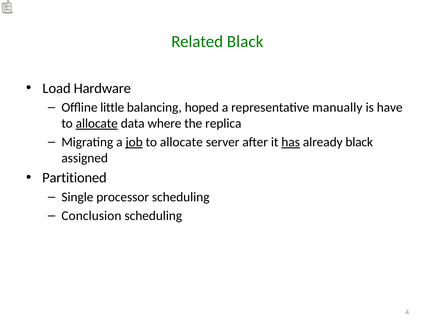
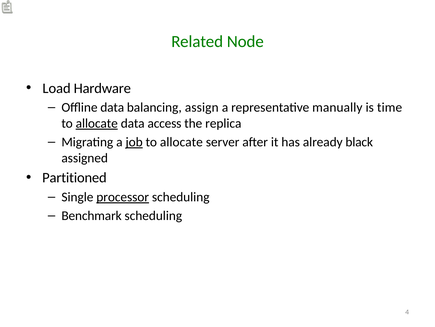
Related Black: Black -> Node (245, 41)
Offline little: little -> data (112, 107)
hoped: hoped -> assign (202, 107)
have: have -> time (390, 107)
where: where -> access (164, 123)
has underline: present -> none (291, 142)
processor underline: none -> present (123, 197)
Conclusion: Conclusion -> Benchmark (92, 215)
